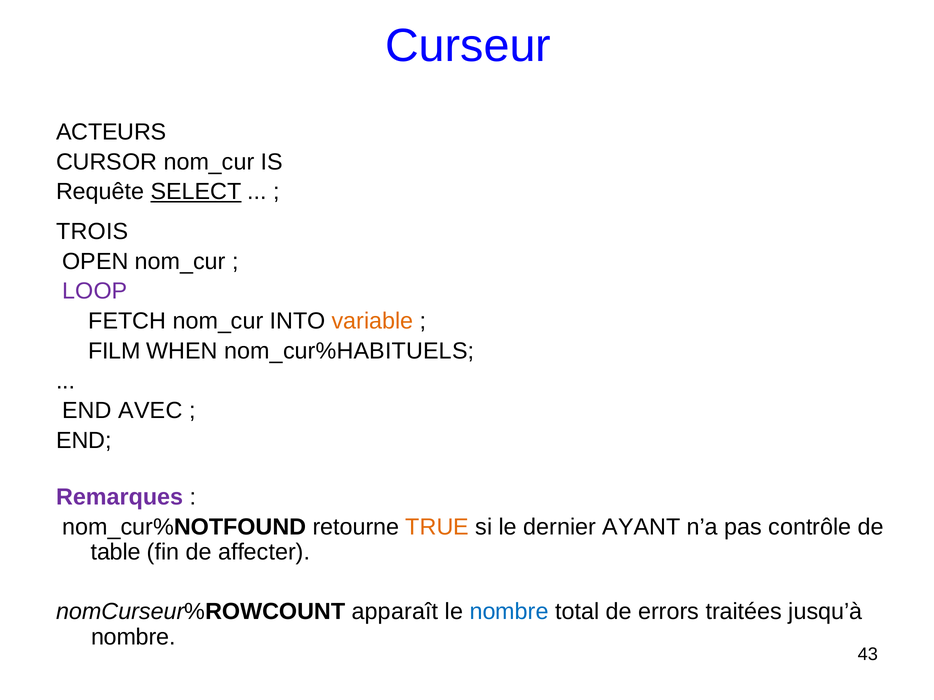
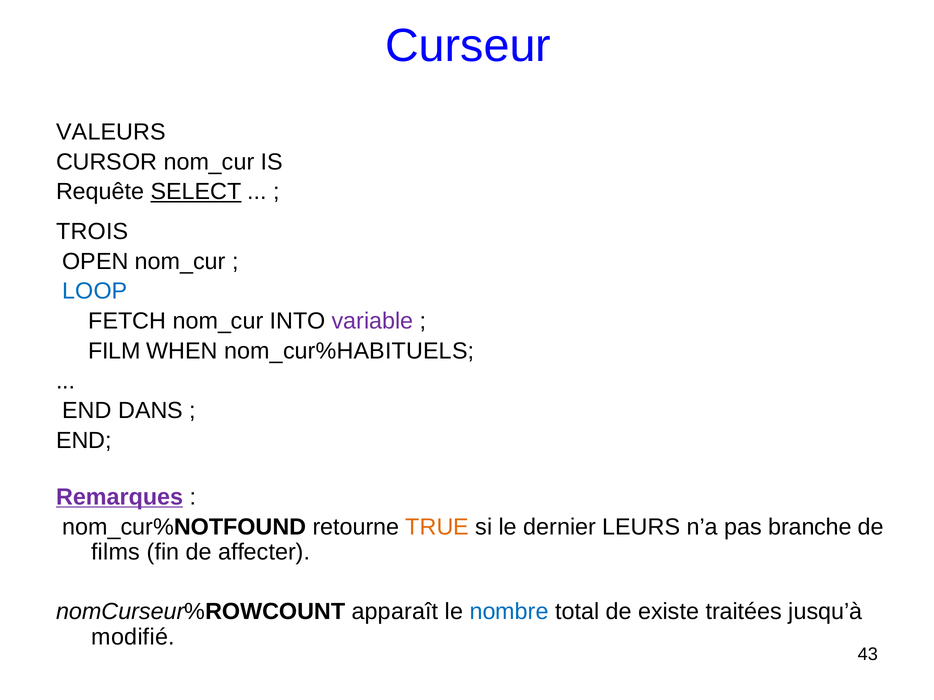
ACTEURS: ACTEURS -> VALEURS (111, 132)
LOOP colour: purple -> blue (95, 291)
variable colour: orange -> purple (373, 321)
AVEC: AVEC -> DANS (151, 411)
Remarques underline: none -> present (120, 497)
AYANT: AYANT -> LEURS (641, 527)
contrôle: contrôle -> branche (810, 527)
table: table -> films (116, 552)
errors: errors -> existe (669, 612)
nombre: nombre -> modifié (133, 637)
